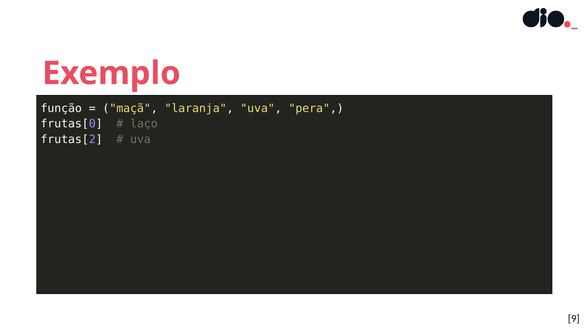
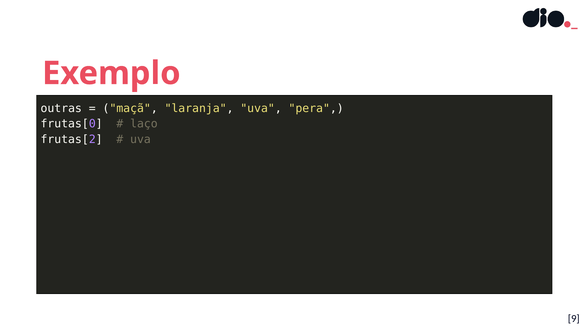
função: função -> outras (61, 108)
